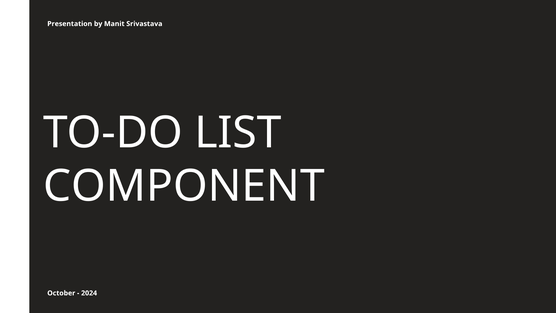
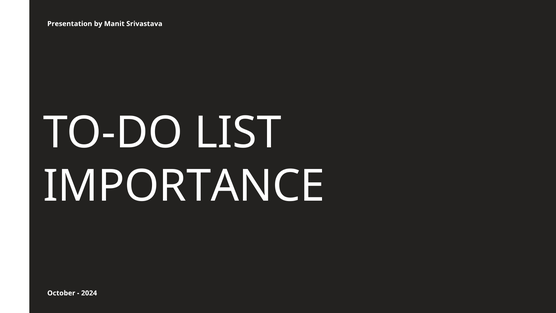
COMPONENT: COMPONENT -> IMPORTANCE (184, 186)
